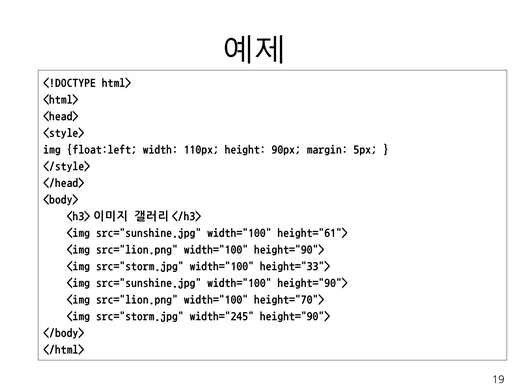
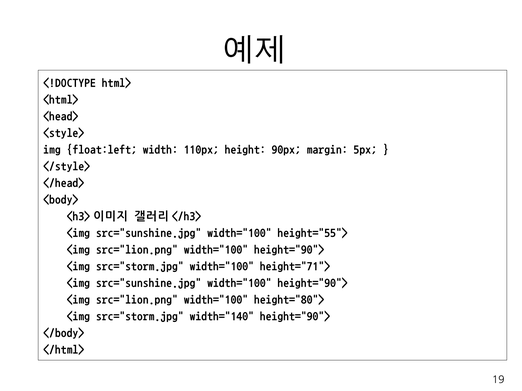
height="61">: height="61"> -> height="55"> (313, 233)
height="33">: height="33"> -> height="71"> (295, 266)
height="70">: height="70"> -> height="80"> (289, 300)
width="245: width="245 -> width="140 (222, 316)
